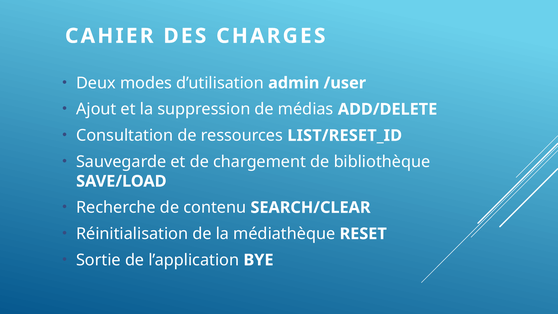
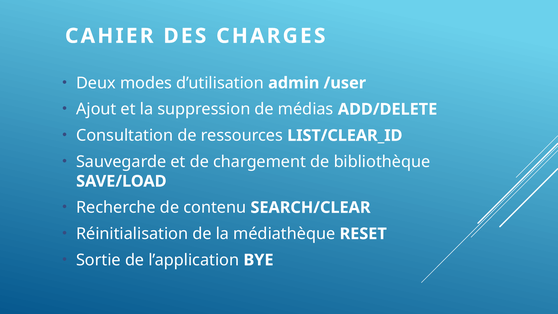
LIST/RESET_ID: LIST/RESET_ID -> LIST/CLEAR_ID (345, 135)
